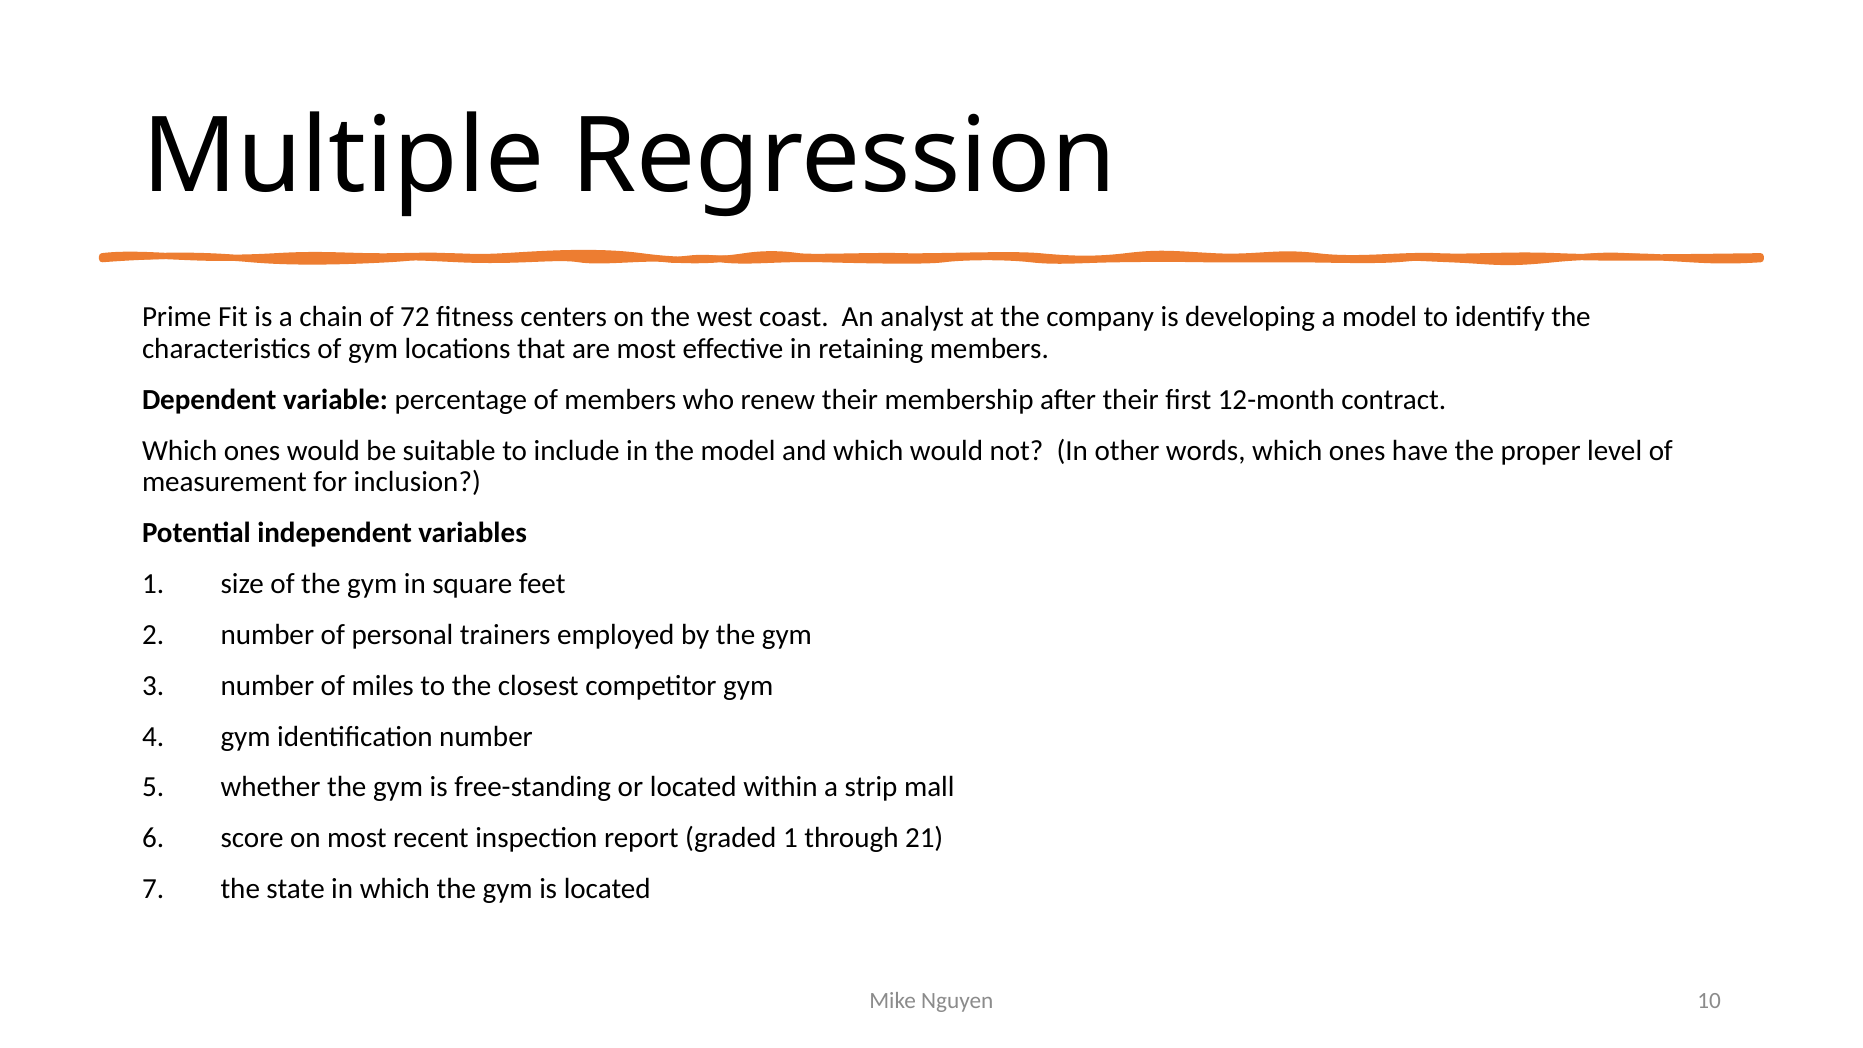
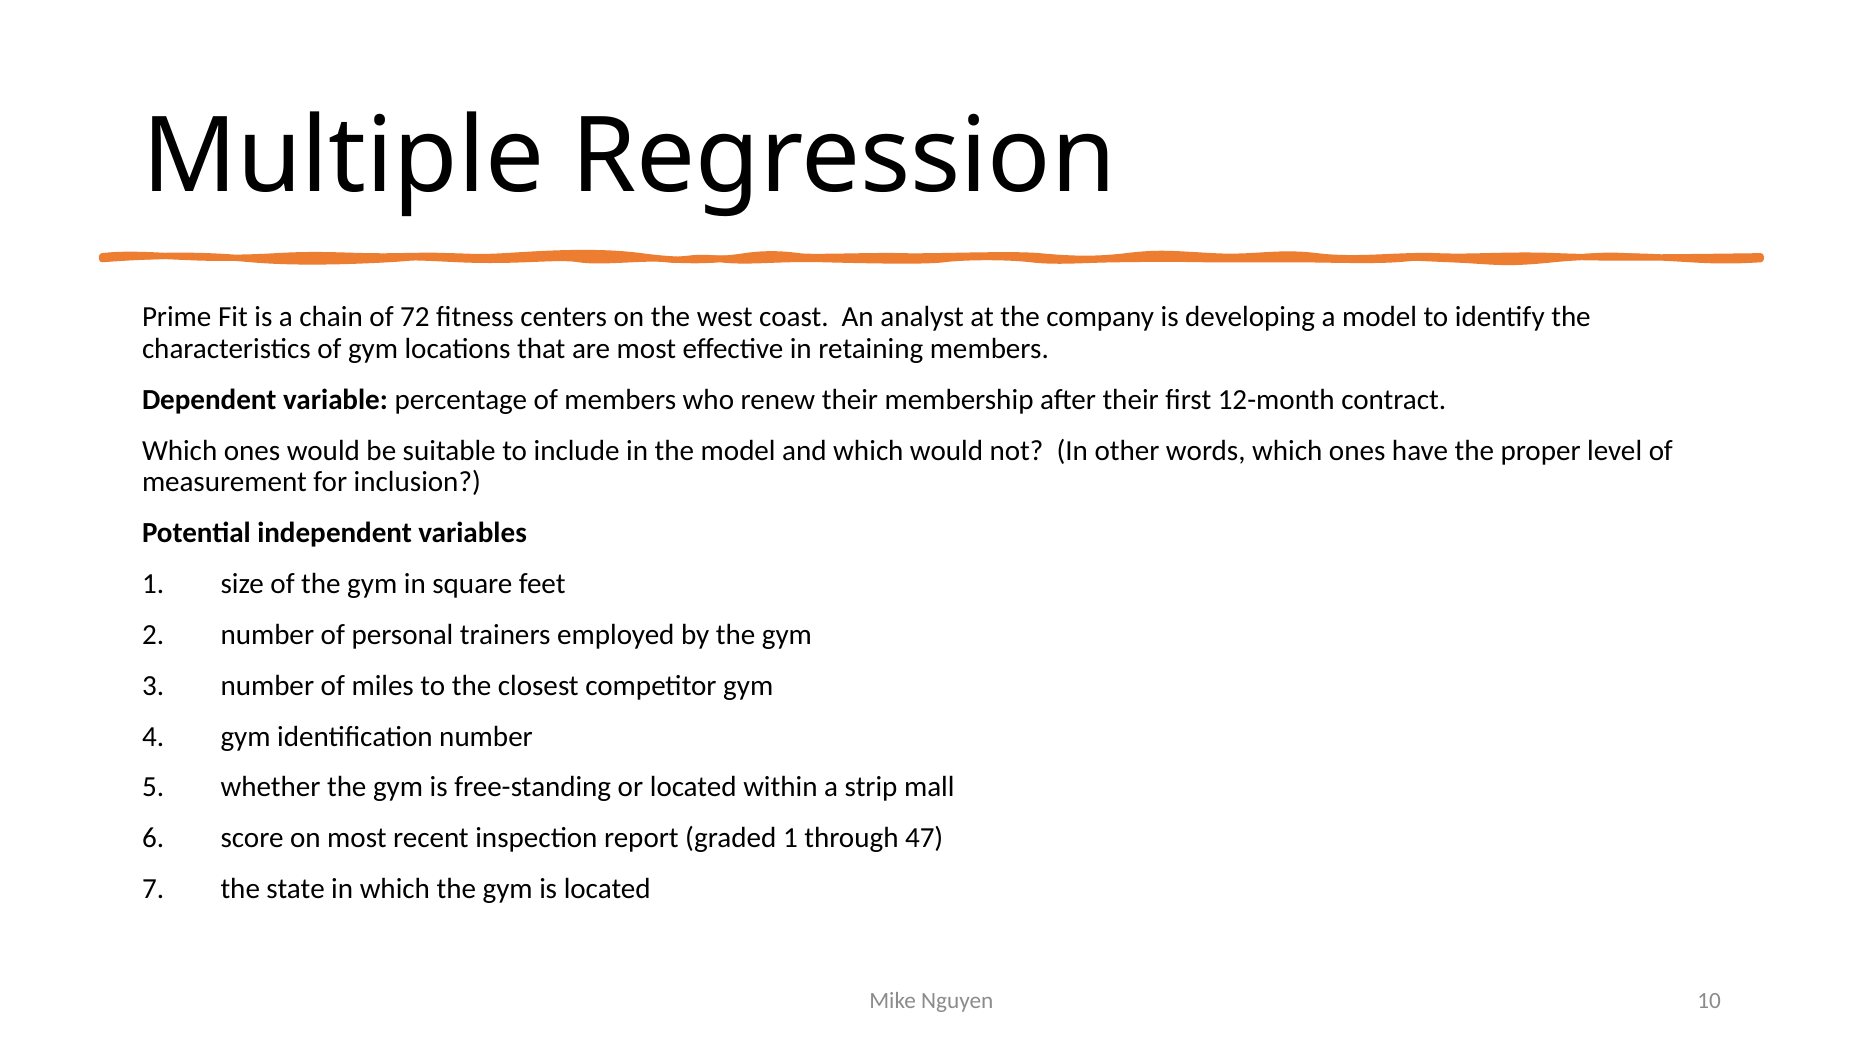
21: 21 -> 47 (924, 838)
